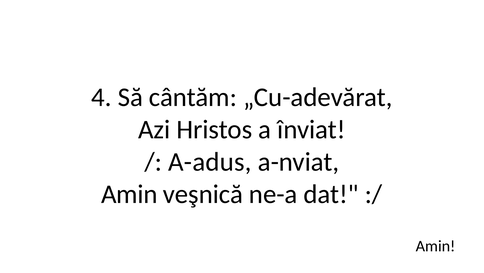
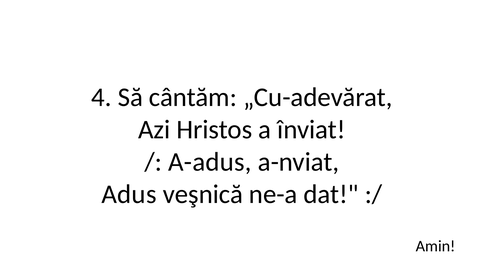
Amin: Amin -> Adus (129, 194)
